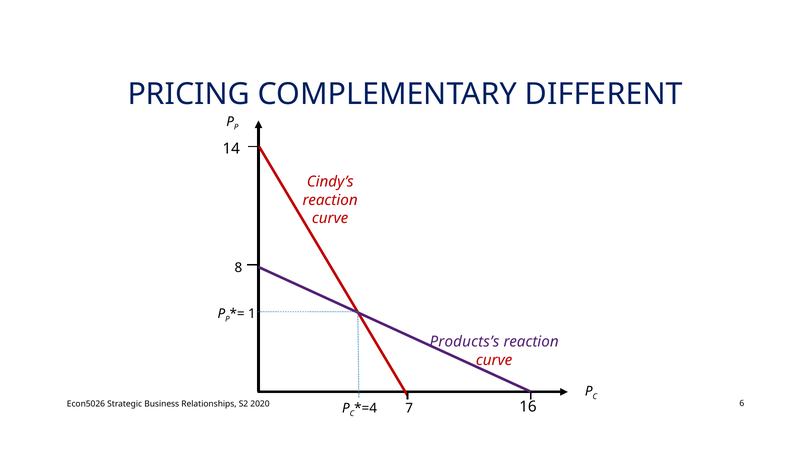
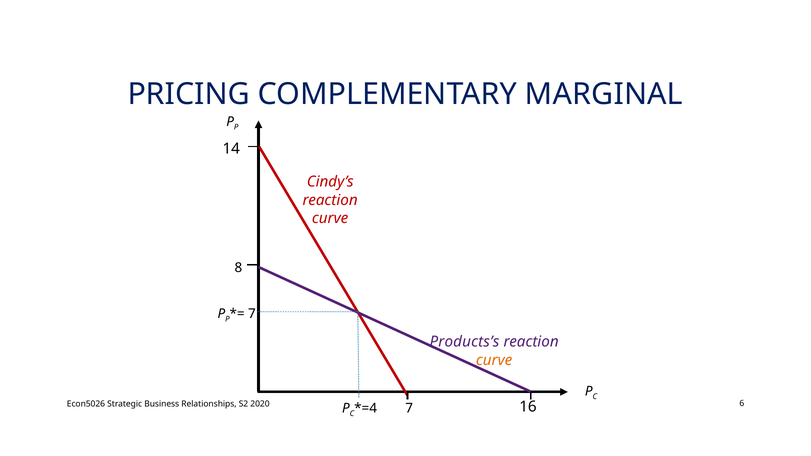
DIFFERENT: DIFFERENT -> MARGINAL (604, 94)
1: 1 -> 7 (252, 314)
curve colour: red -> orange (494, 360)
